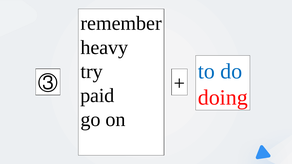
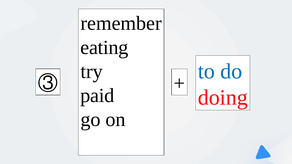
heavy: heavy -> eating (104, 47)
